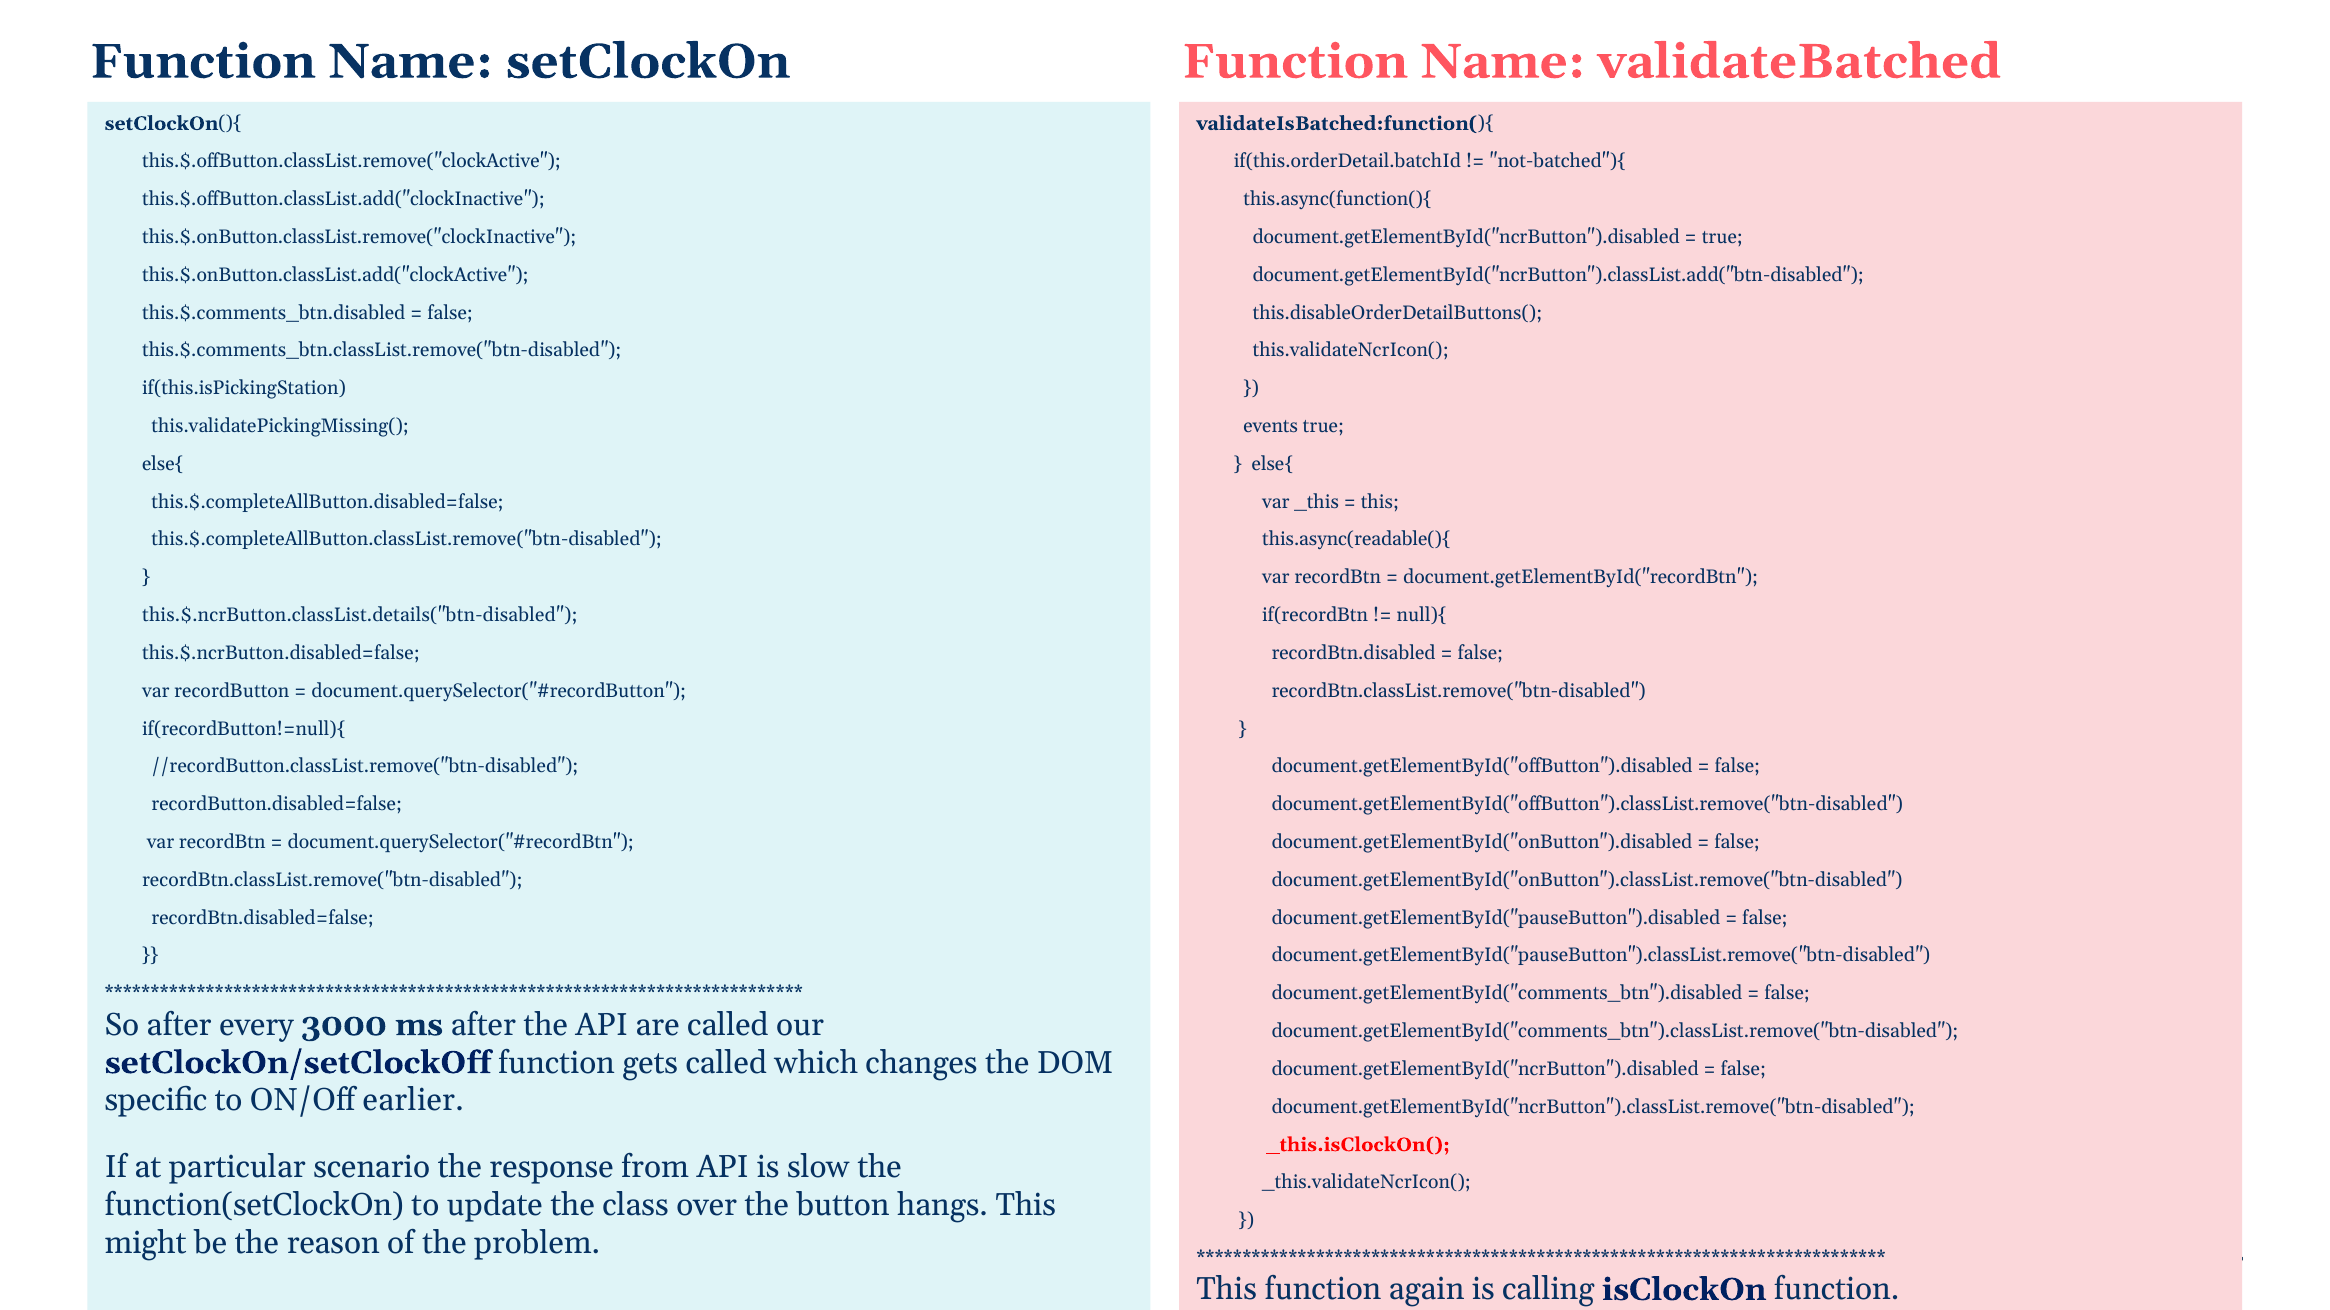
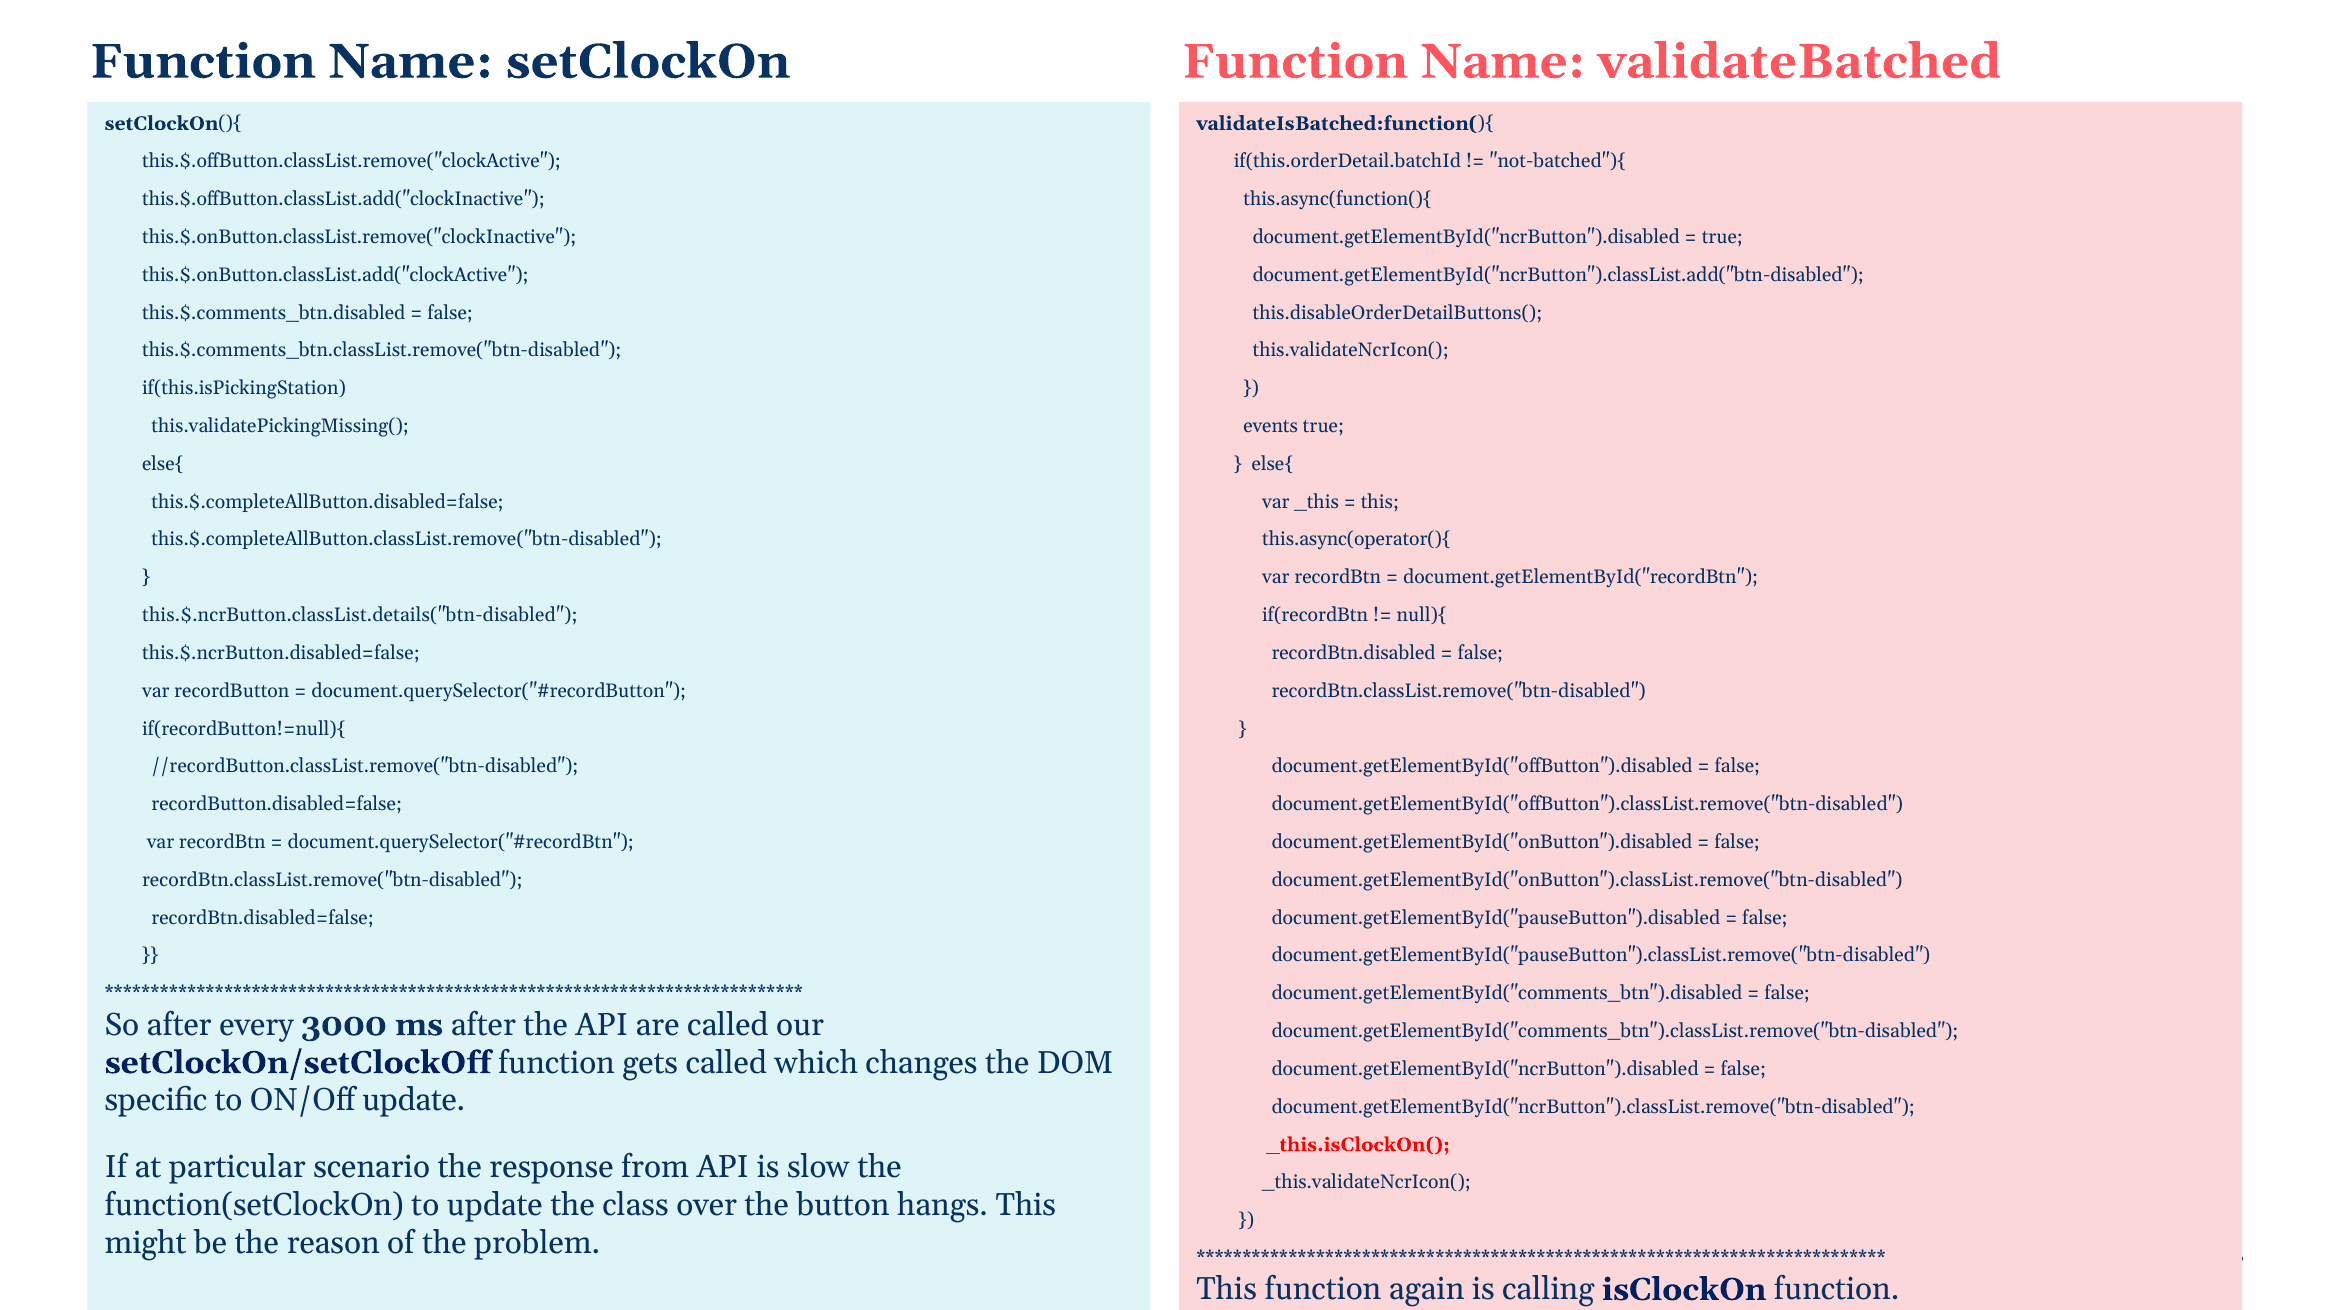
this.async(readable(){: this.async(readable(){ -> this.async(operator(){ (1356, 540)
ON/Off earlier: earlier -> update (414, 1101)
